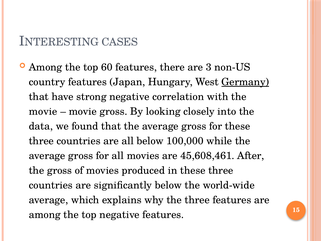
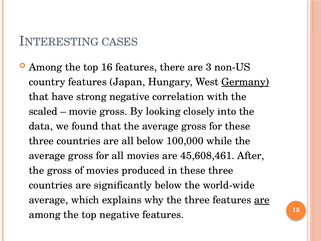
60: 60 -> 16 (107, 67)
movie: movie -> scaled (43, 111)
are underline: none -> present (262, 200)
